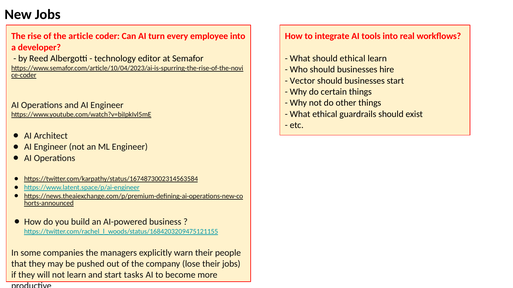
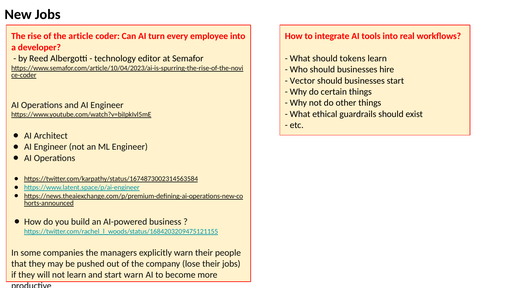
should ethical: ethical -> tokens (353, 59)
start tasks: tasks -> warn (134, 275)
